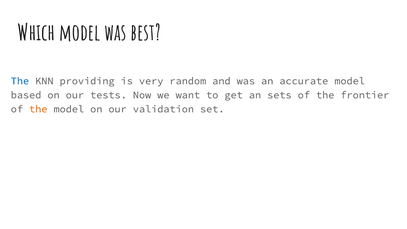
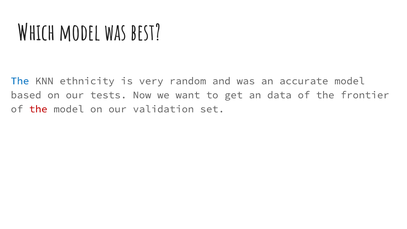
providing: providing -> ethnicity (87, 81)
sets: sets -> data (279, 95)
the colour: orange -> red (38, 109)
